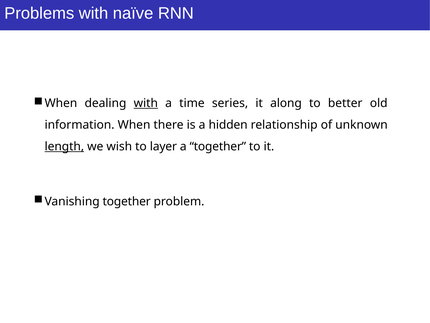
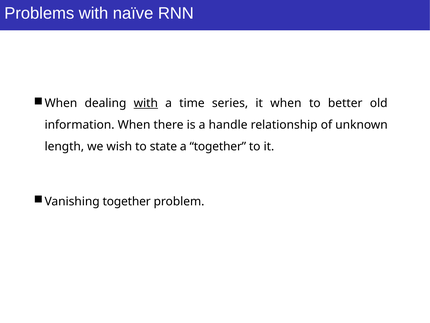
it along: along -> when (286, 103)
hidden: hidden -> handle (228, 125)
length underline: present -> none (64, 146)
layer: layer -> state (163, 146)
